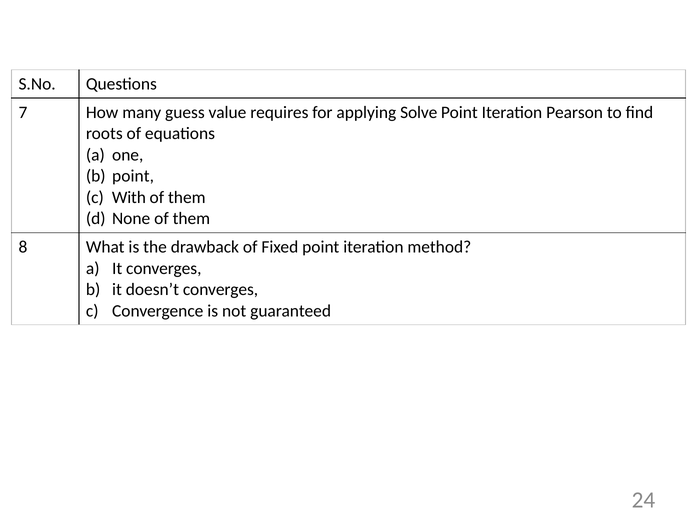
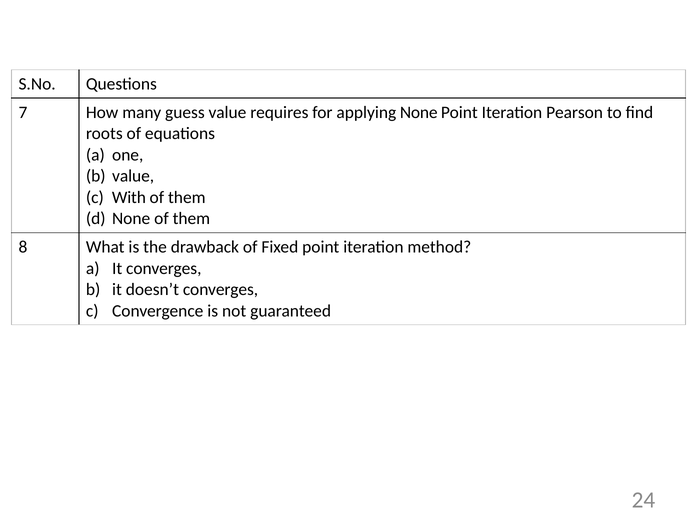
applying Solve: Solve -> None (419, 112)
point: point -> value (133, 176)
